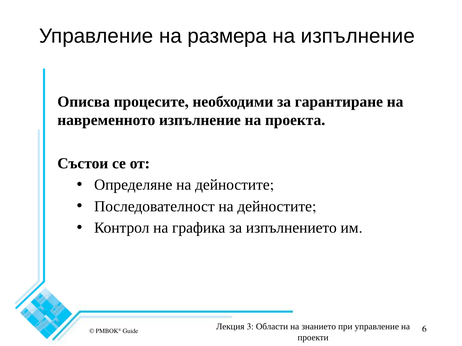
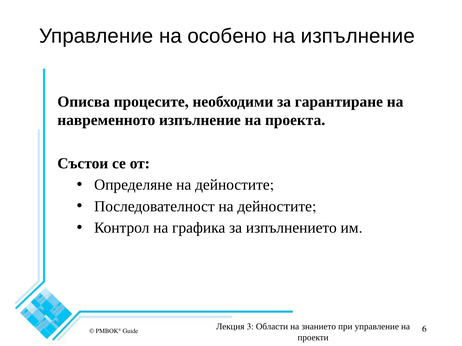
размера: размера -> особено (227, 36)
